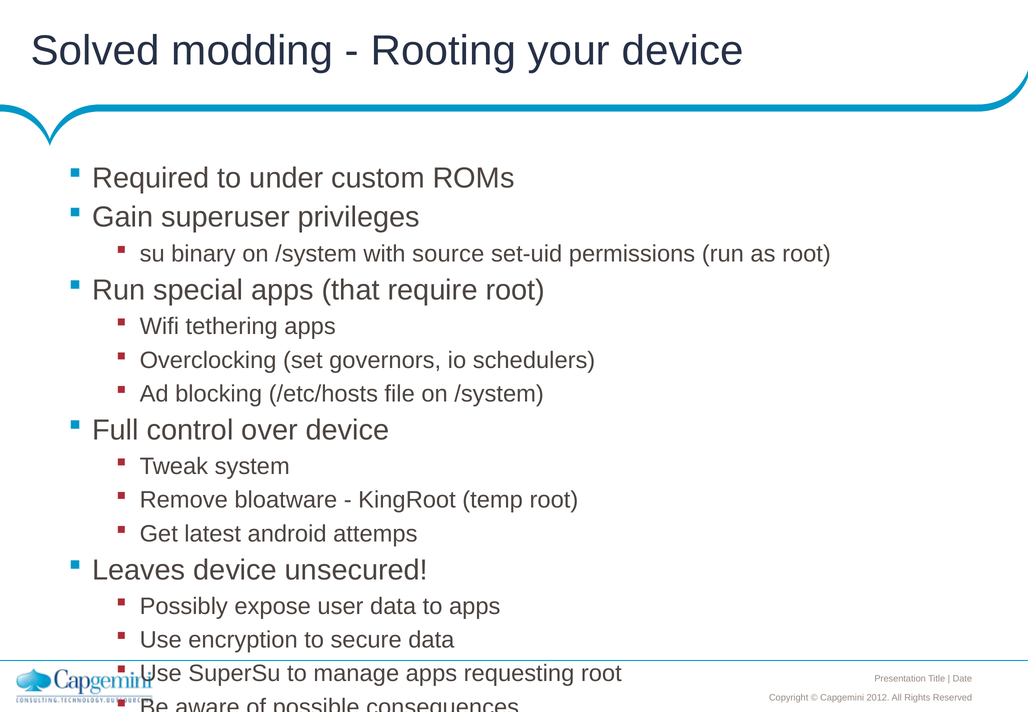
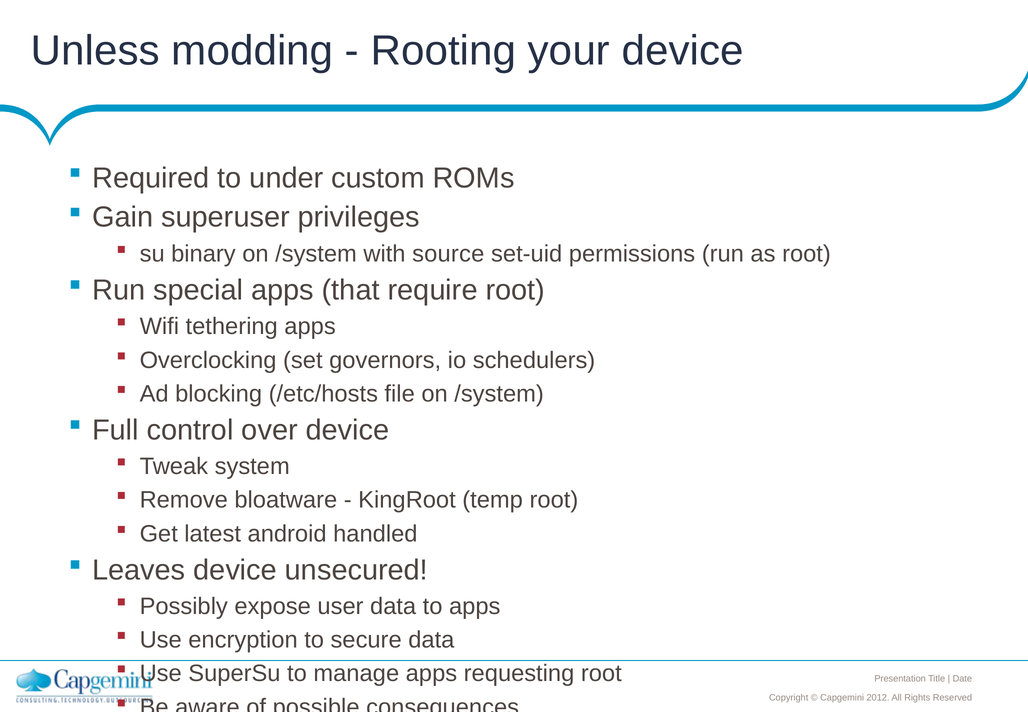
Solved: Solved -> Unless (95, 51)
attemps: attemps -> handled (375, 533)
